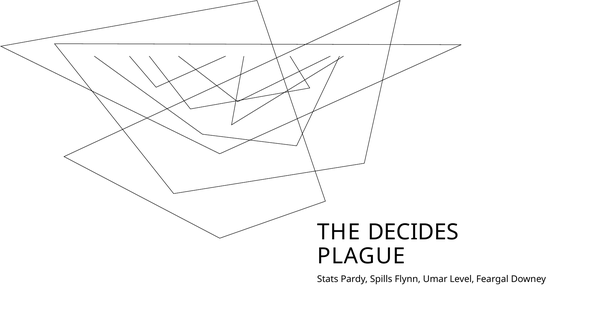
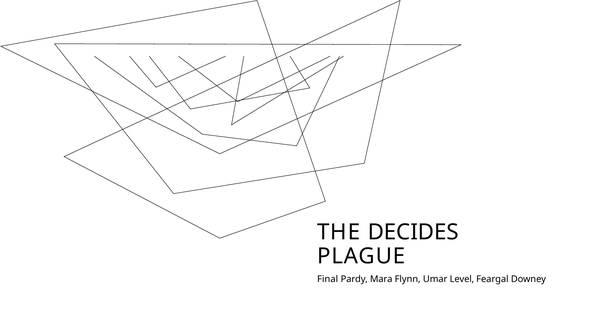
Stats: Stats -> Final (328, 279)
Spills: Spills -> Mara (381, 279)
